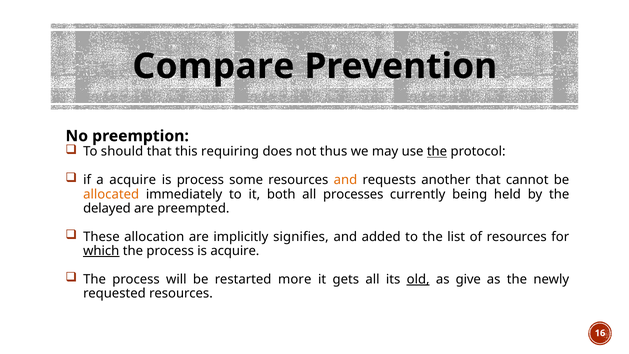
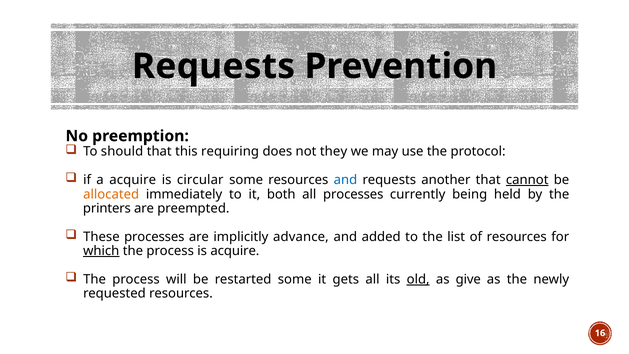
Compare: Compare -> Requests (213, 66)
thus: thus -> they (334, 152)
the underline: present -> none (437, 152)
is process: process -> circular (200, 180)
and colour: orange -> blue (345, 180)
cannot underline: none -> present (527, 180)
delayed: delayed -> printers (107, 208)
These allocation: allocation -> processes (154, 237)
signifies: signifies -> advance (301, 237)
restarted more: more -> some (295, 279)
